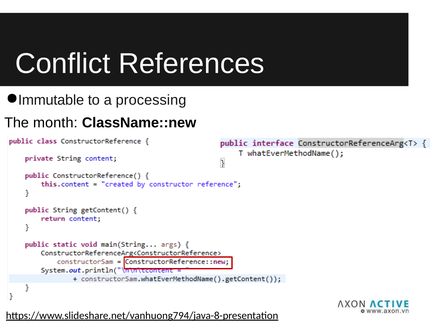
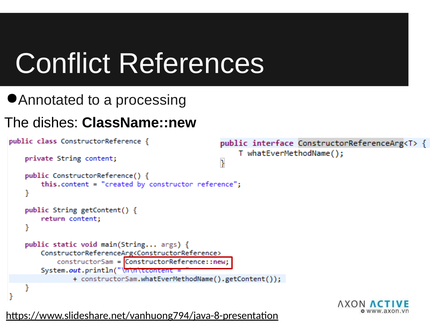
Immutable: Immutable -> Annotated (51, 100)
month: month -> dishes (55, 123)
